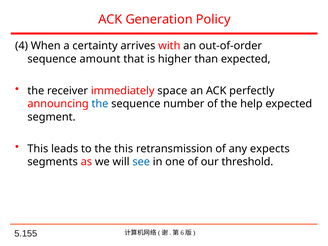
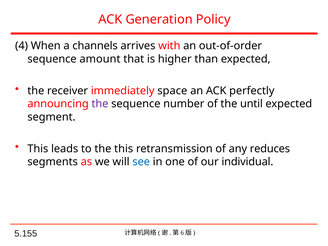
certainty: certainty -> channels (95, 46)
the colour: blue -> purple (100, 104)
help: help -> until (251, 104)
expects: expects -> reduces (270, 149)
threshold: threshold -> individual (247, 162)
